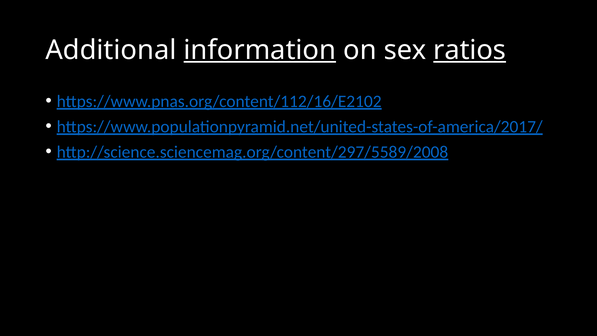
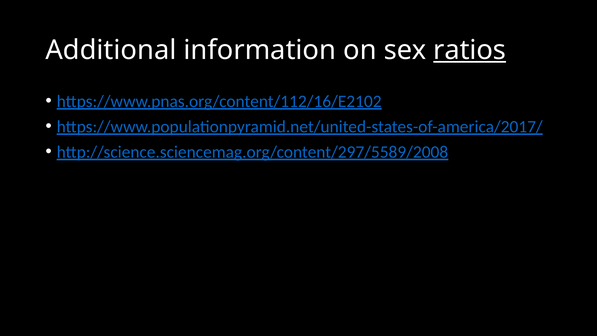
information underline: present -> none (260, 50)
